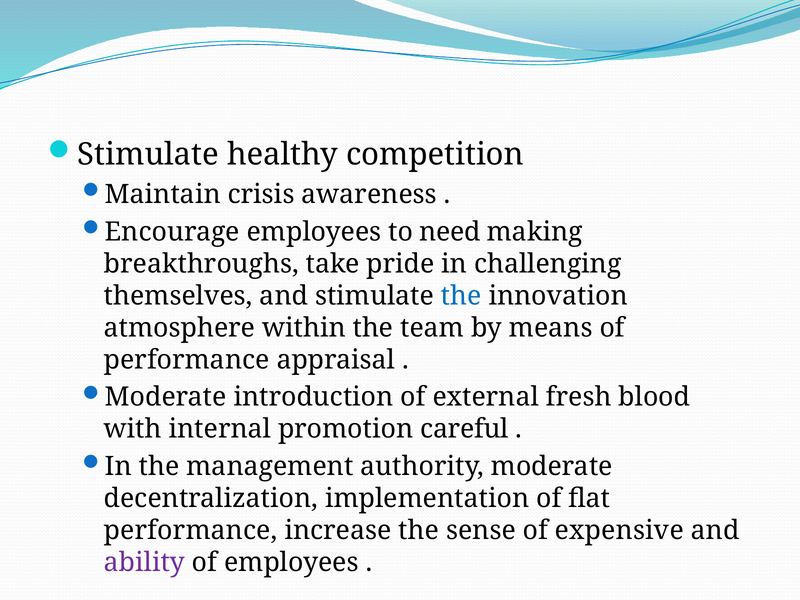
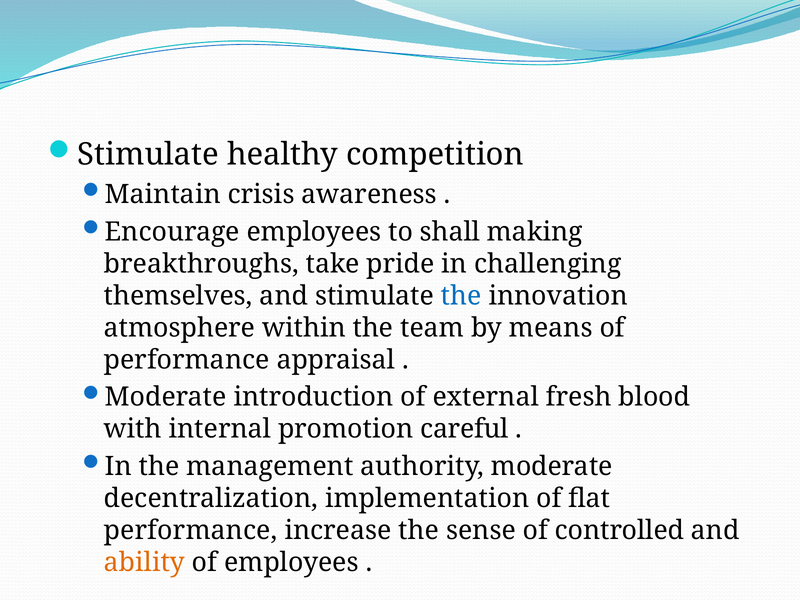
need: need -> shall (450, 232)
expensive: expensive -> controlled (619, 530)
ability colour: purple -> orange (144, 562)
